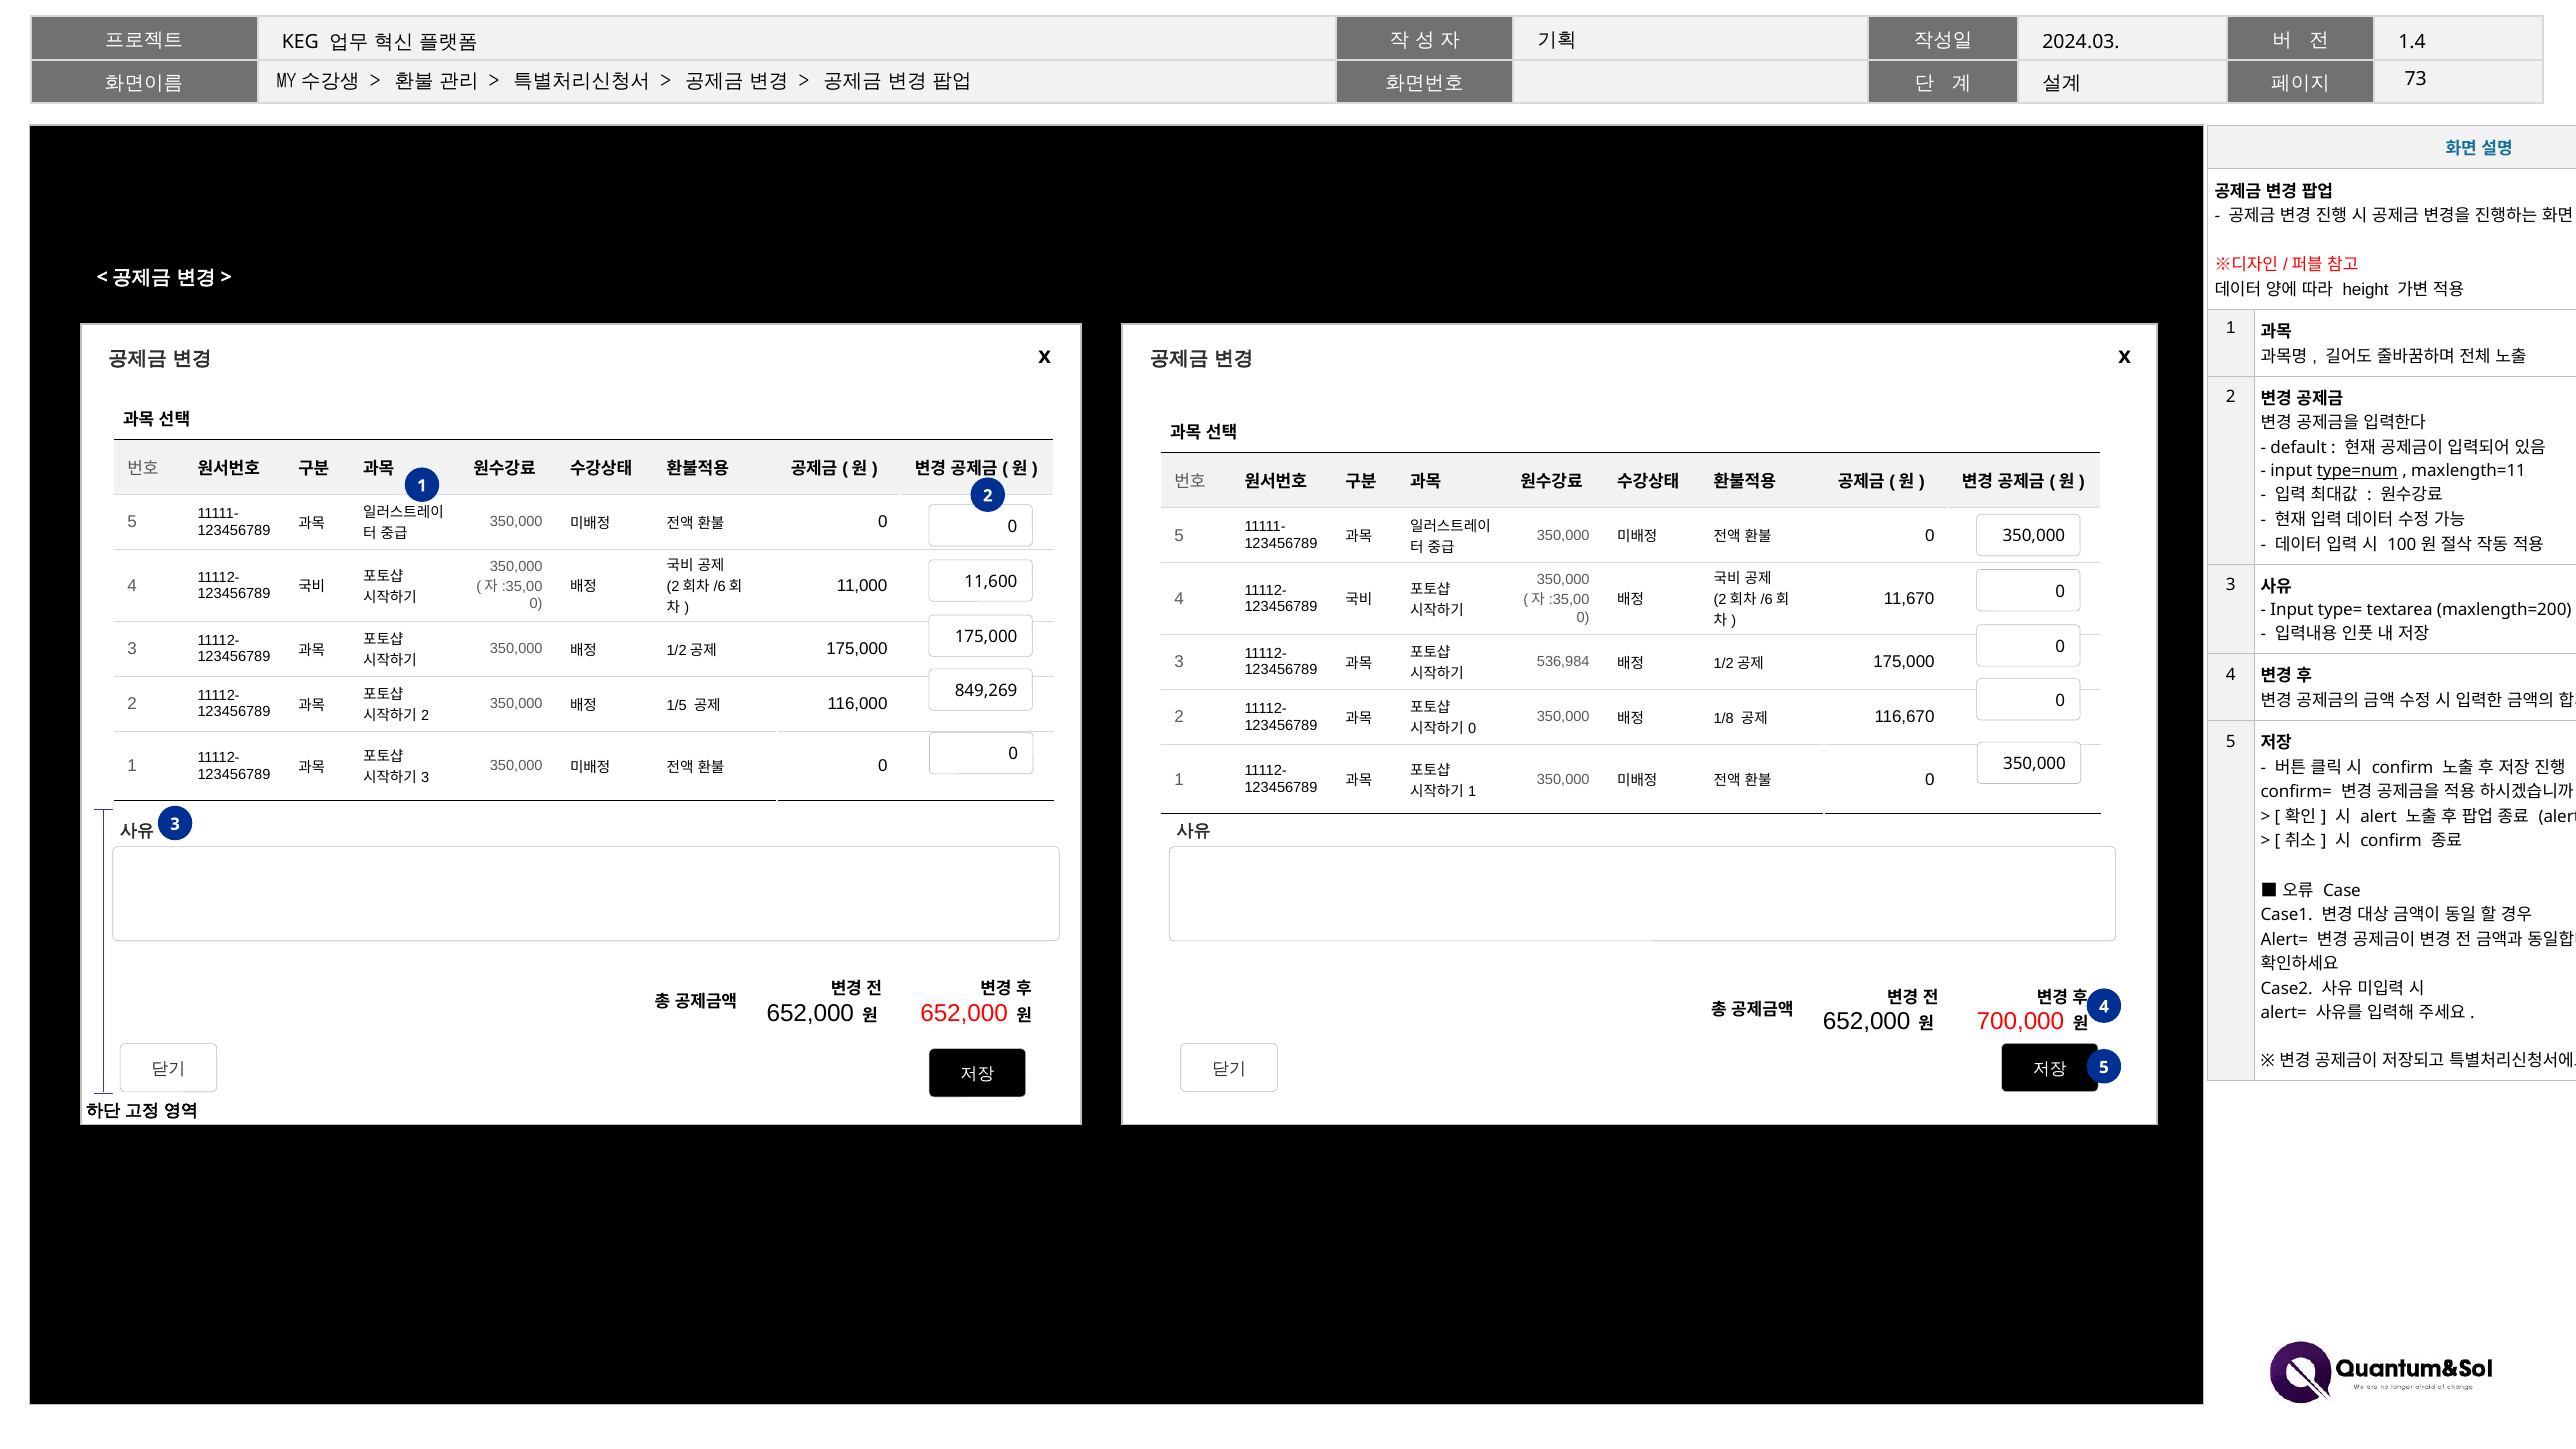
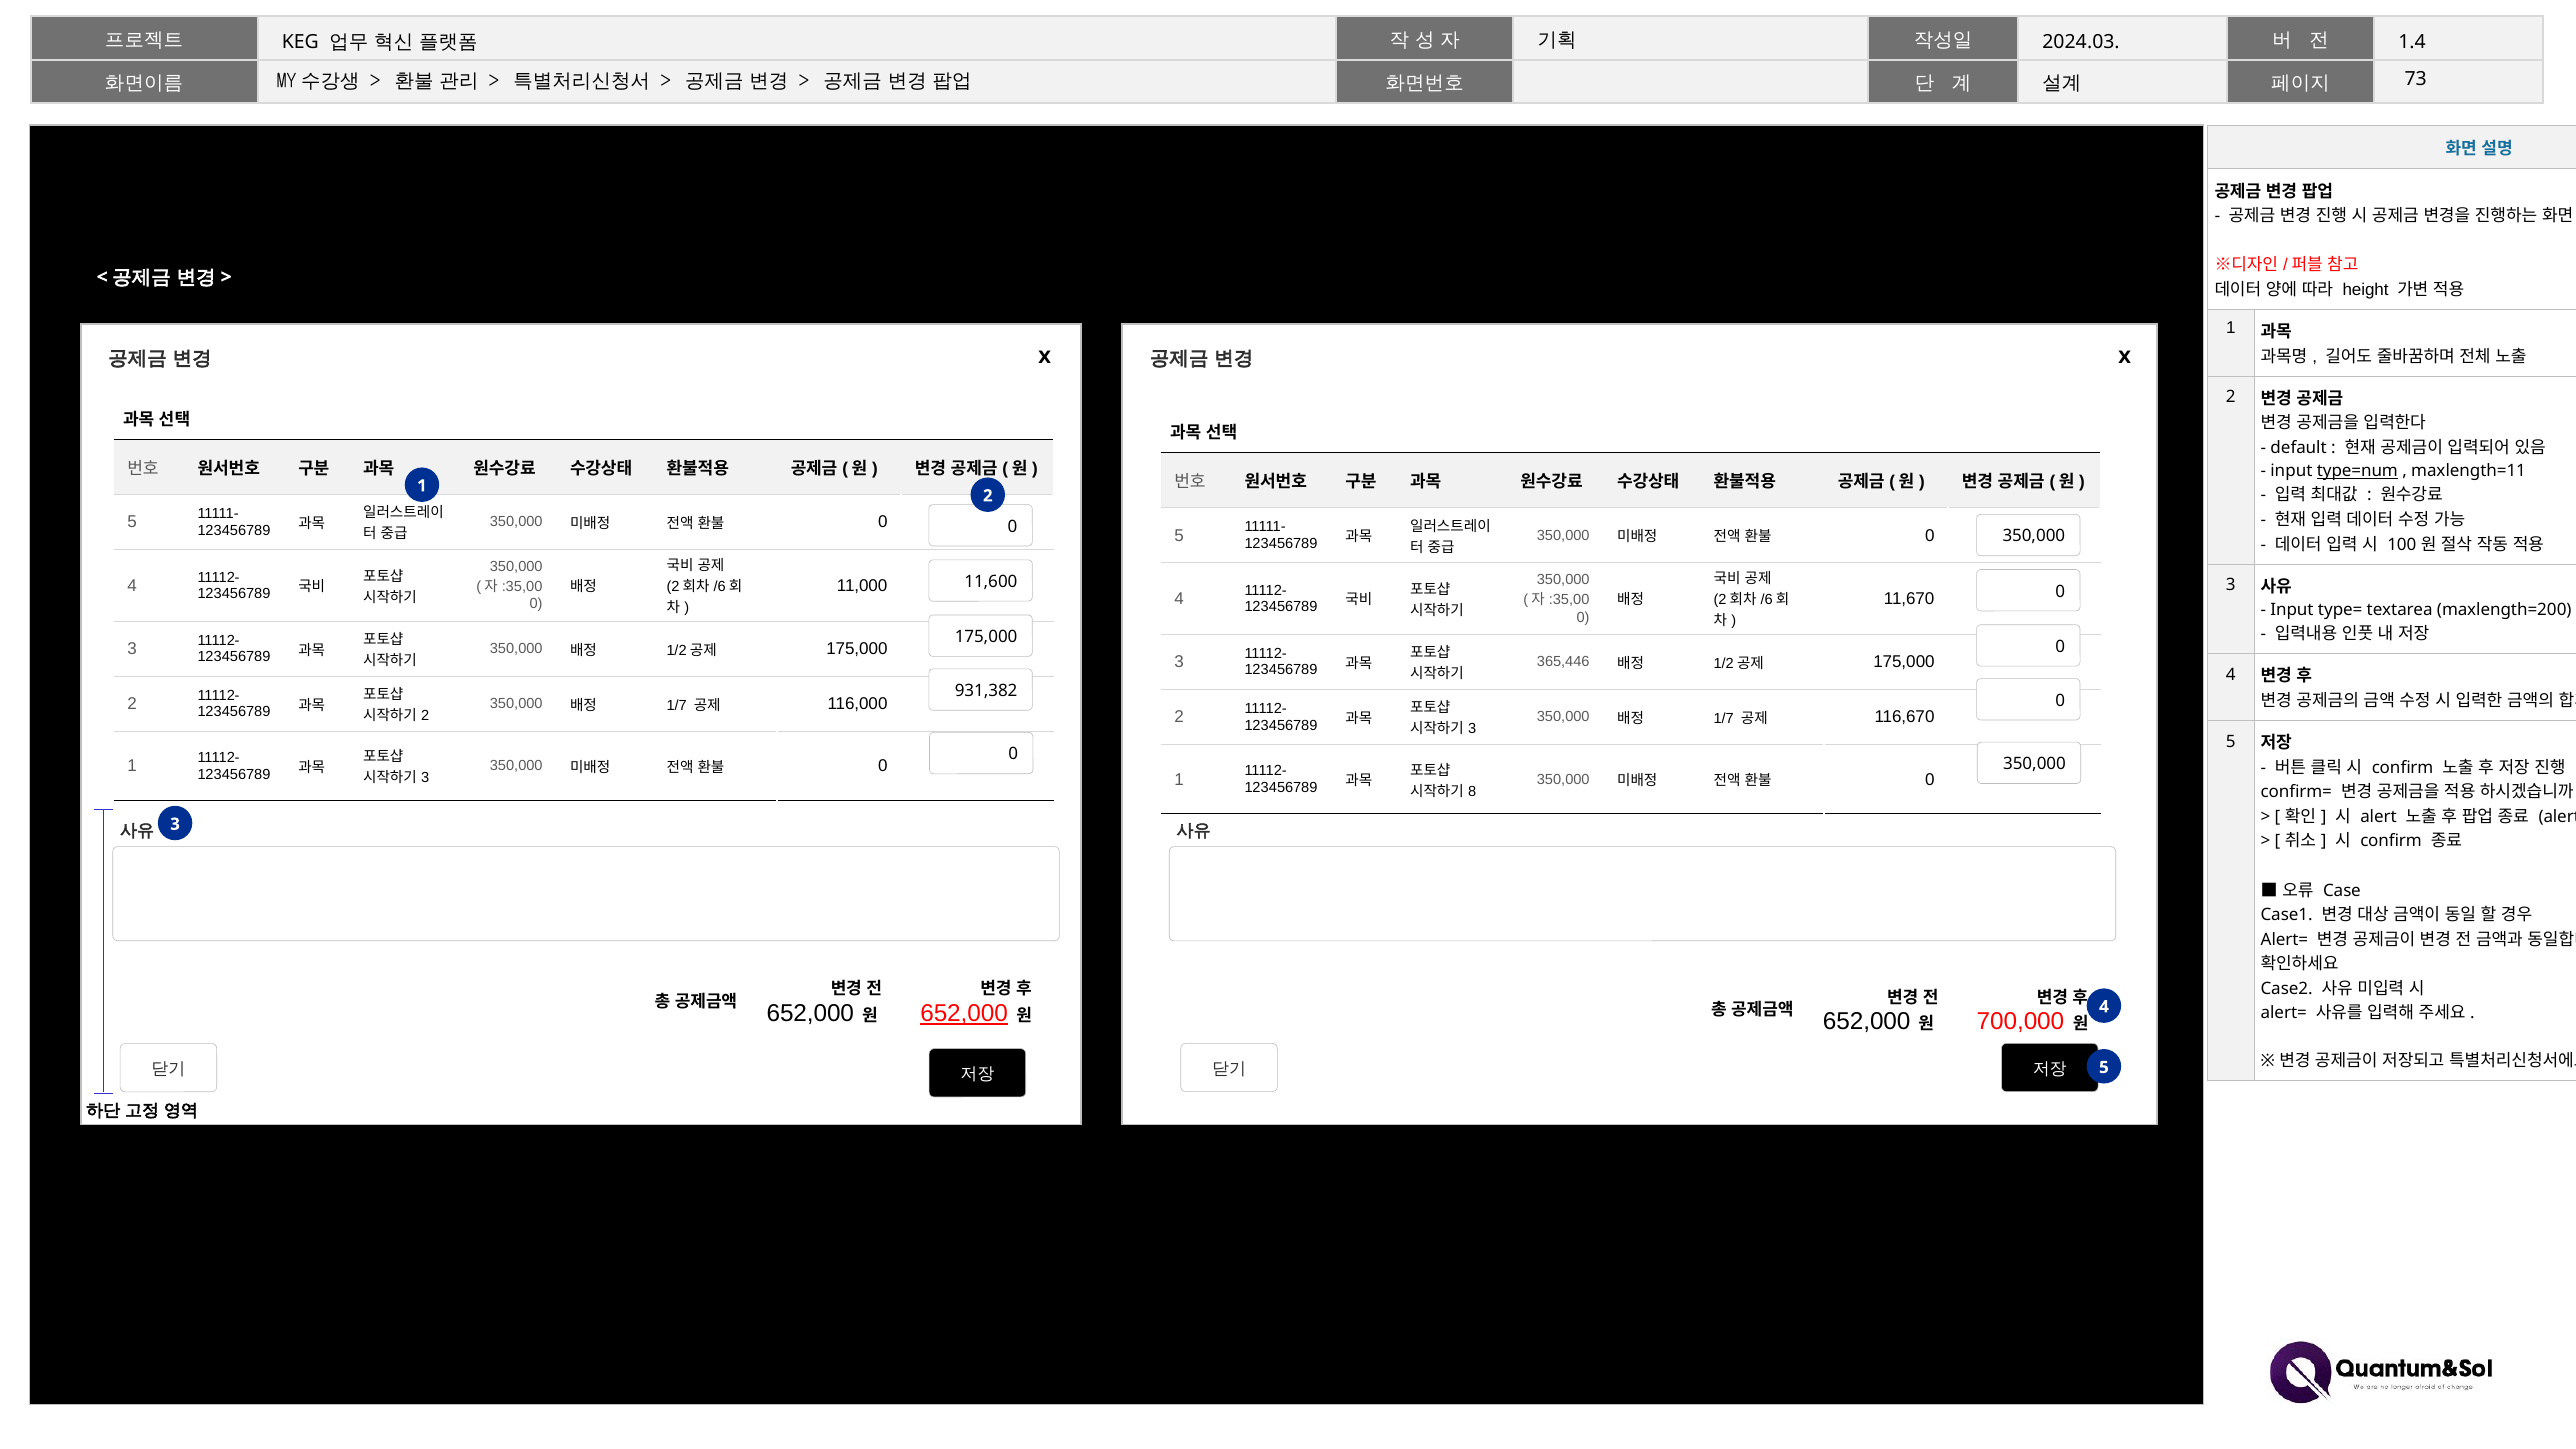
536,984: 536,984 -> 365,446 (1563, 662)
849,269: 849,269 -> 931,382 (986, 691)
1/5: 1/5 -> 1/7 (677, 705)
1/8: 1/8 -> 1/7 (1724, 719)
0: 0 -> 3 (1472, 729)
1: 1 -> 8 (1472, 791)
652,000 underline: none -> present (964, 1014)
